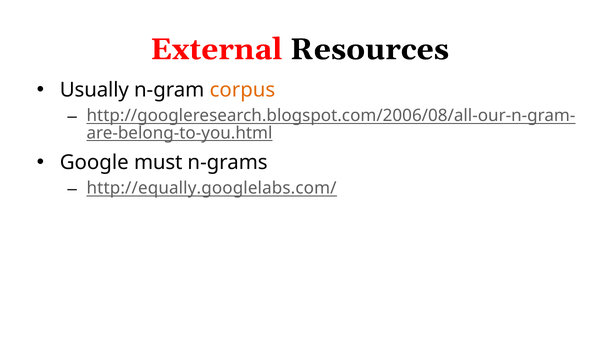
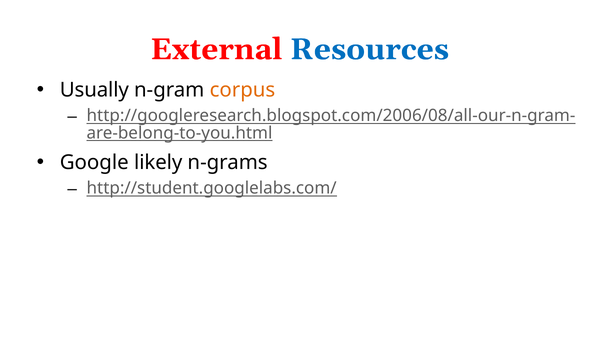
Resources colour: black -> blue (370, 49)
must: must -> likely (158, 162)
http://equally.googlelabs.com/: http://equally.googlelabs.com/ -> http://student.googlelabs.com/ (212, 188)
